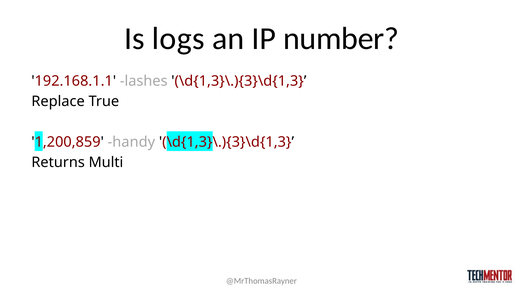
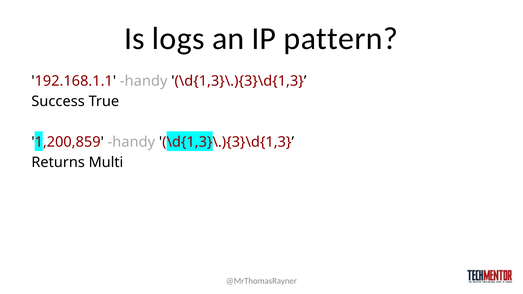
number: number -> pattern (341, 39)
192.168.1.1 lashes: lashes -> handy (144, 81)
Replace: Replace -> Success (58, 101)
